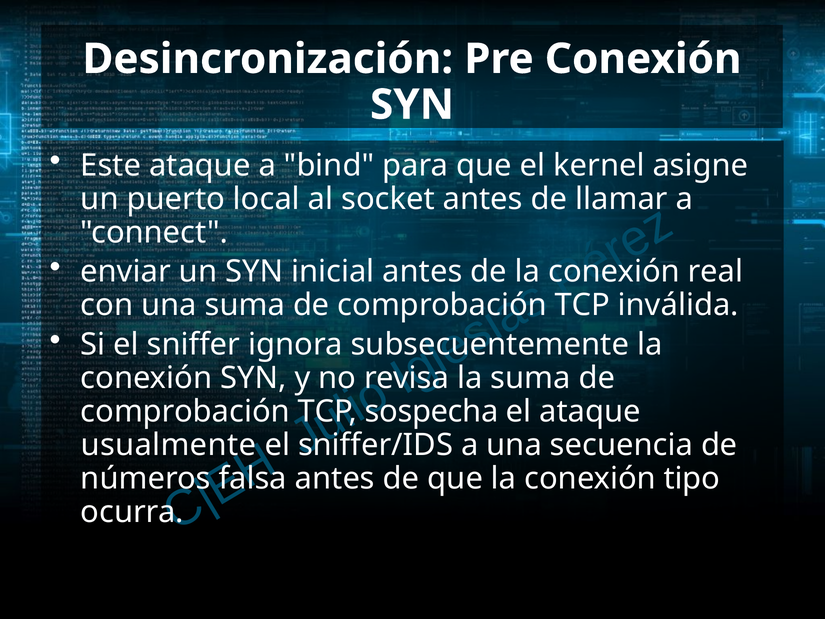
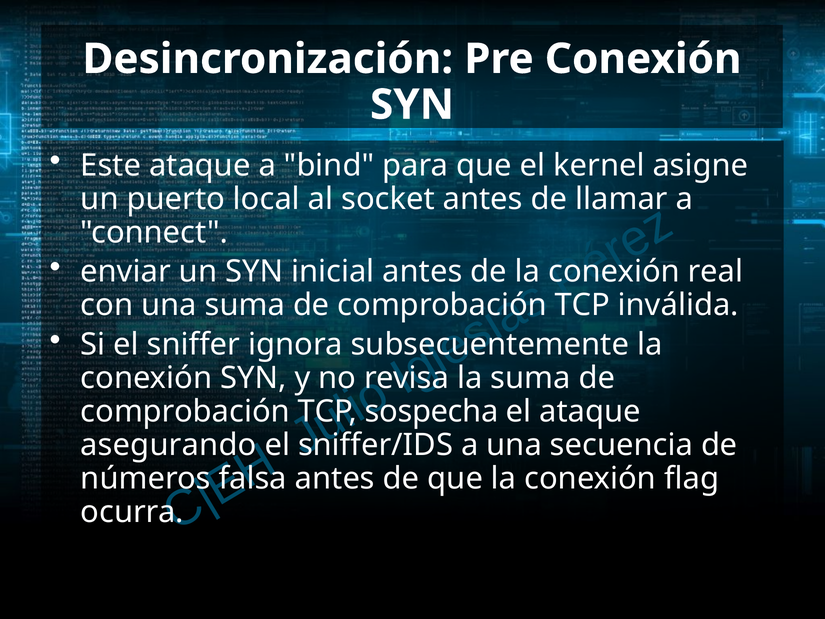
usualmente: usualmente -> asegurando (168, 445)
tipo: tipo -> flag (692, 478)
